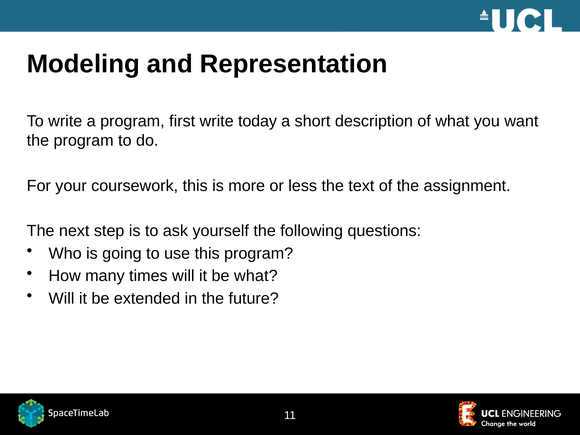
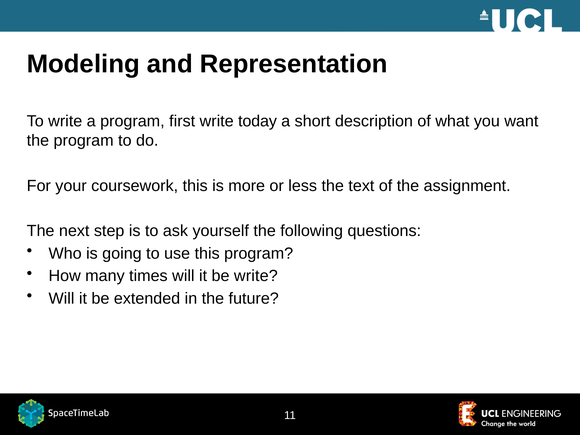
be what: what -> write (256, 276)
